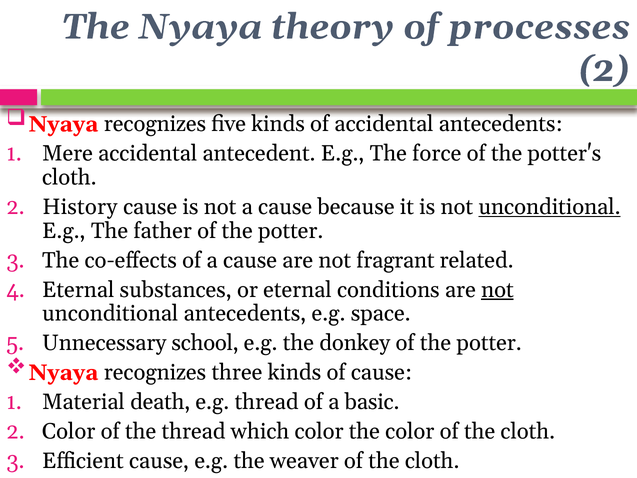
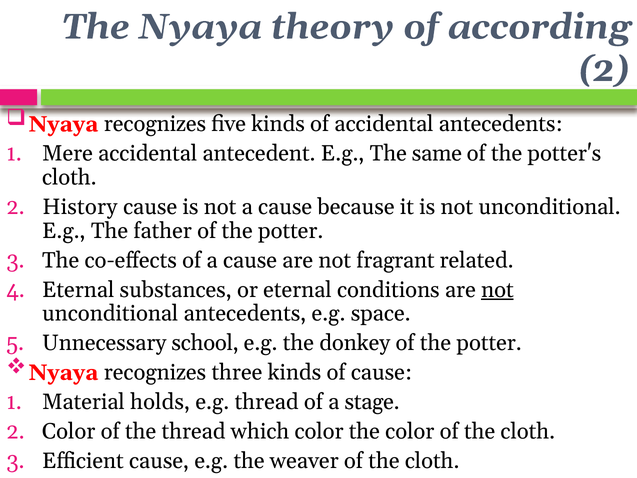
processes: processes -> according (540, 27)
force: force -> same (437, 154)
unconditional underline: present -> none (549, 207)
death: death -> holds (160, 402)
basic: basic -> stage (372, 402)
